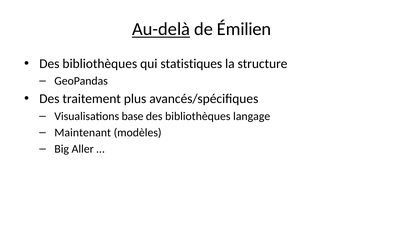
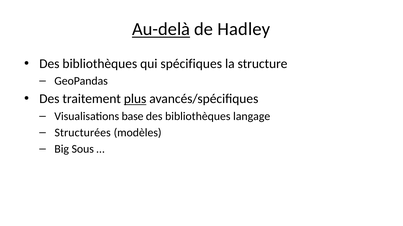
Émilien: Émilien -> Hadley (244, 29)
statistiques: statistiques -> spécifiques (191, 64)
plus underline: none -> present (135, 99)
Maintenant: Maintenant -> Structurées (83, 133)
Aller: Aller -> Sous (83, 149)
